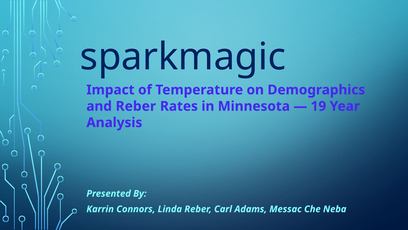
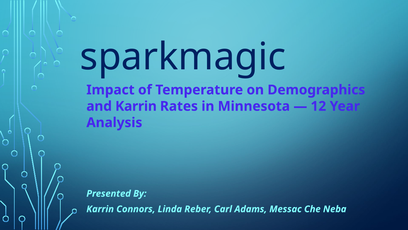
and Reber: Reber -> Karrin (136, 106)
19: 19 -> 12 (318, 106)
